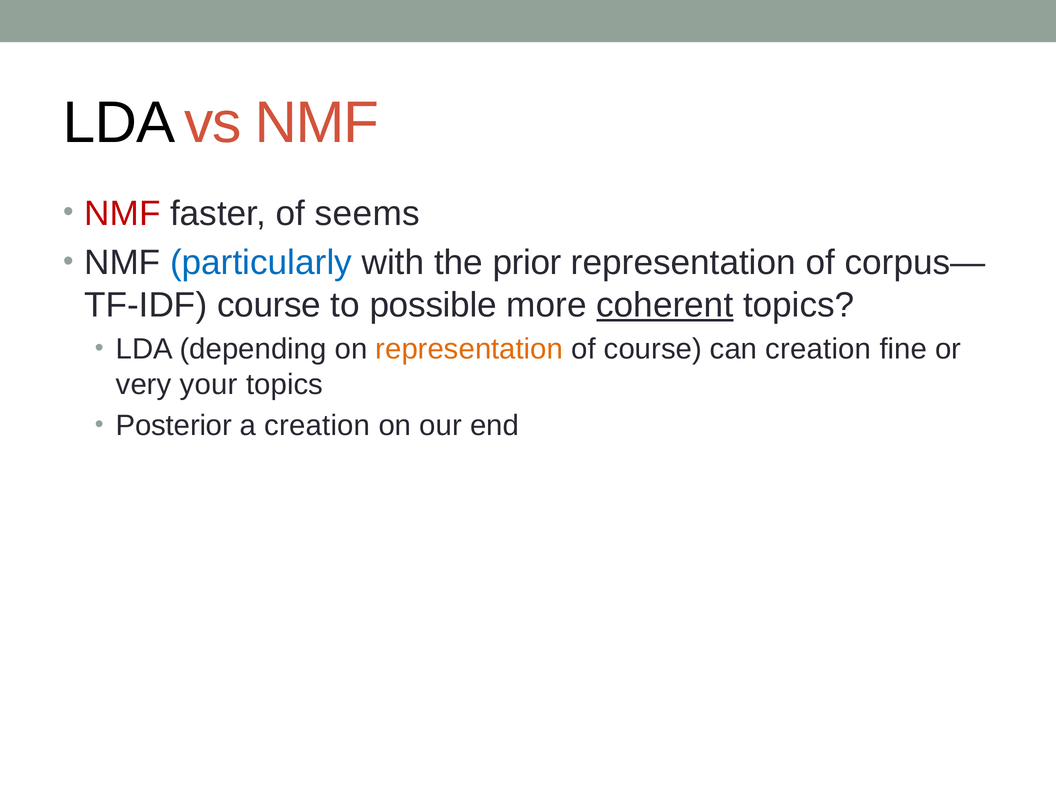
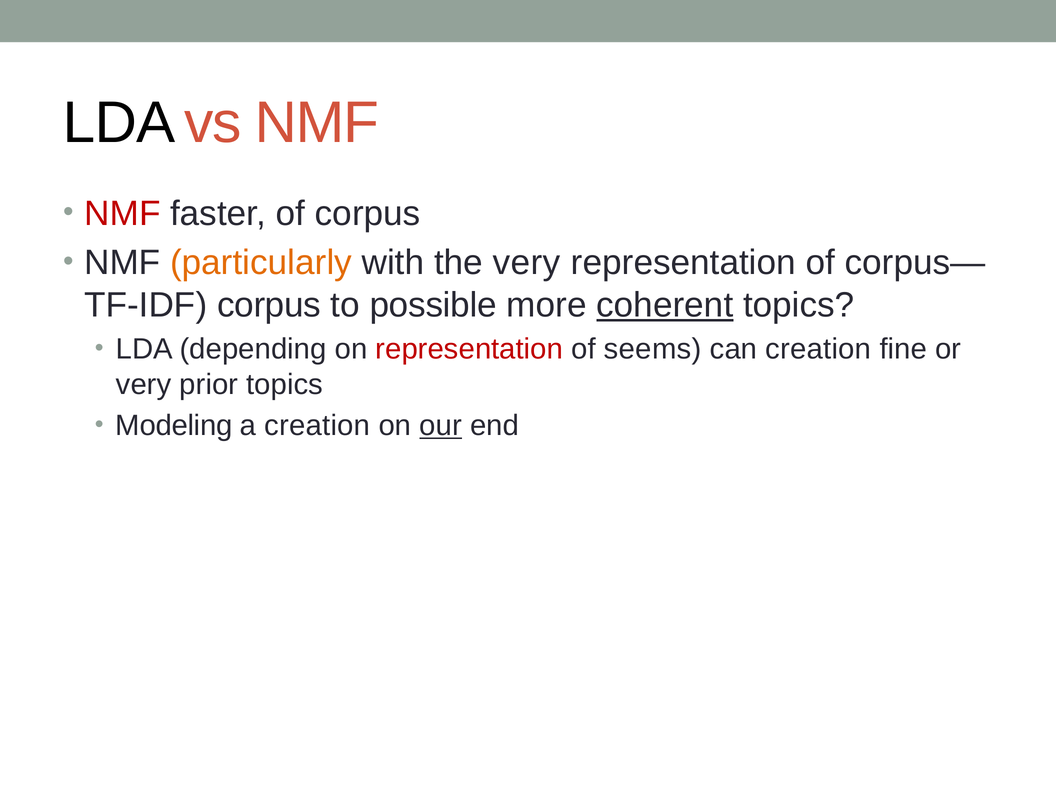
of seems: seems -> corpus (368, 214)
particularly colour: blue -> orange (261, 263)
the prior: prior -> very (527, 263)
course: course -> corpus (269, 305)
representation colour: orange -> red (469, 349)
of course: course -> seems (653, 349)
your: your -> prior (209, 384)
Posterior: Posterior -> Modeling (174, 426)
our underline: none -> present (441, 426)
